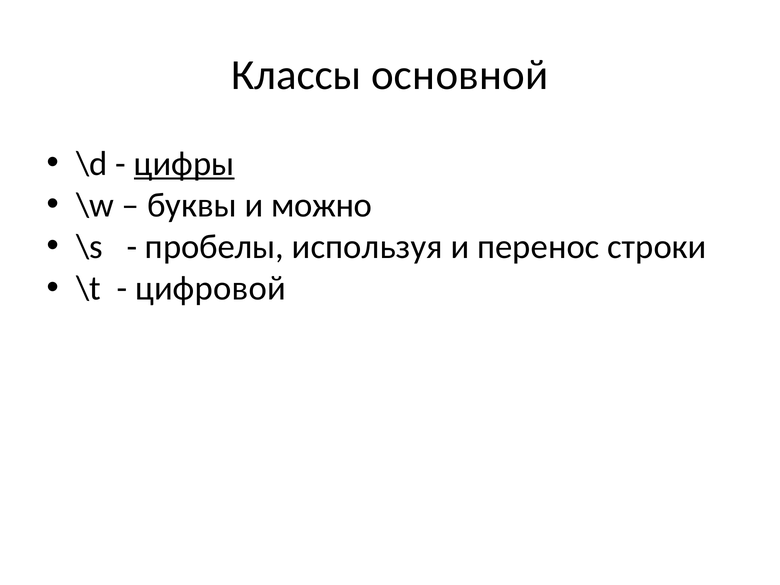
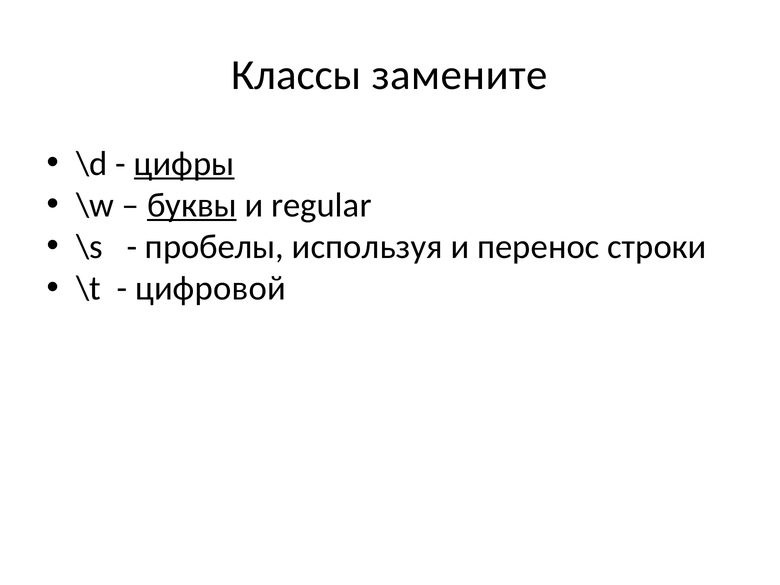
основной: основной -> замените (460, 75)
буквы underline: none -> present (192, 205)
можно: можно -> regular (321, 205)
